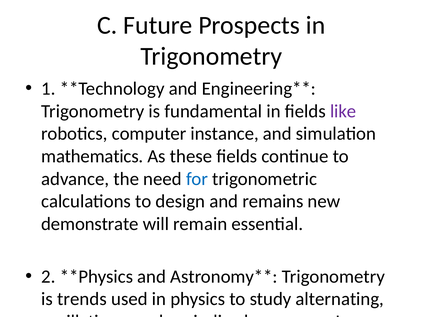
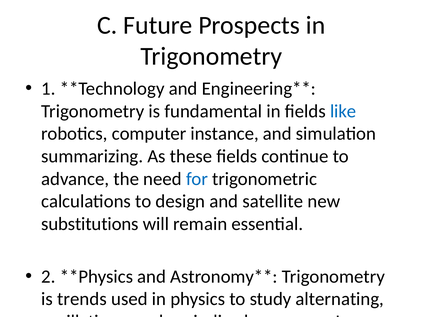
like colour: purple -> blue (343, 111)
mathematics: mathematics -> summarizing (92, 156)
remains: remains -> satellite (273, 202)
demonstrate: demonstrate -> substitutions (90, 224)
